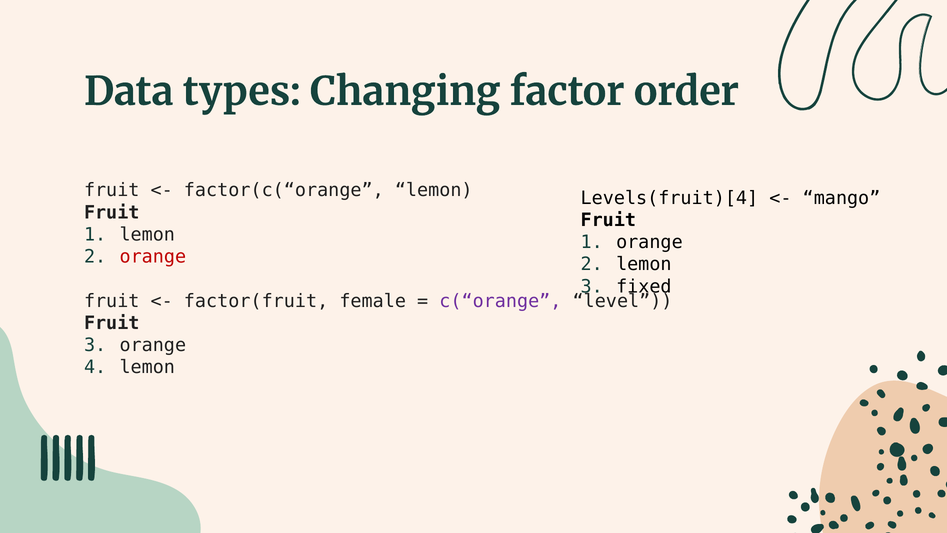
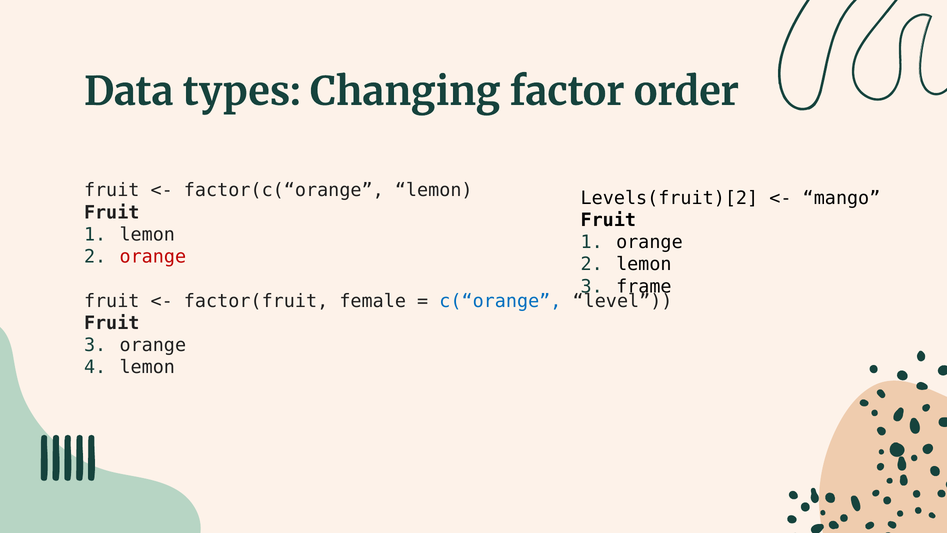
Levels(fruit)[4: Levels(fruit)[4 -> Levels(fruit)[2 (669, 198)
fixed: fixed -> frame (644, 286)
c(“orange colour: purple -> blue (500, 301)
